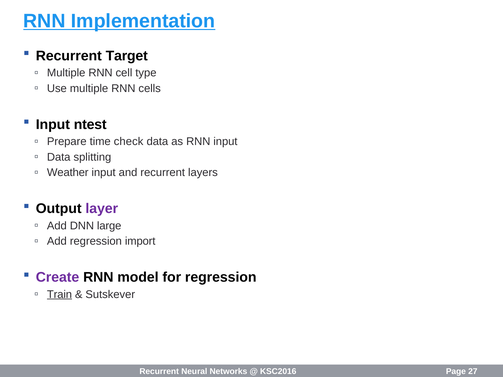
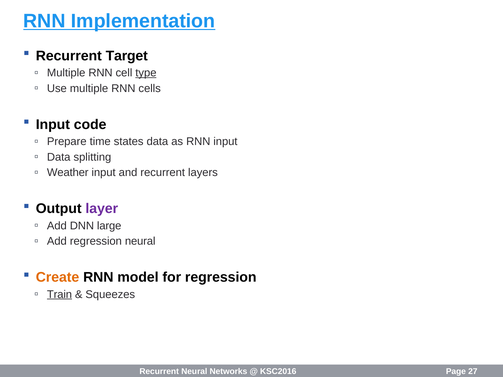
type underline: none -> present (146, 73)
ntest: ntest -> code (90, 125)
check: check -> states (129, 142)
regression import: import -> neural (140, 241)
Create colour: purple -> orange (58, 277)
Sutskever: Sutskever -> Squeezes (110, 295)
